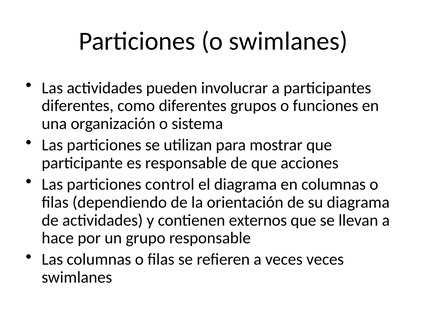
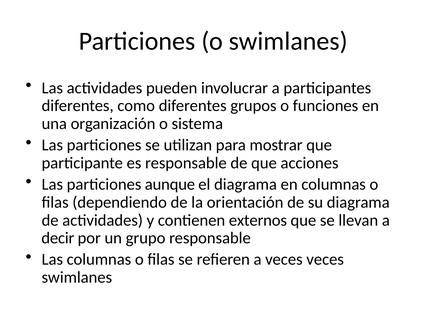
control: control -> aunque (170, 185)
hace: hace -> decir (58, 238)
